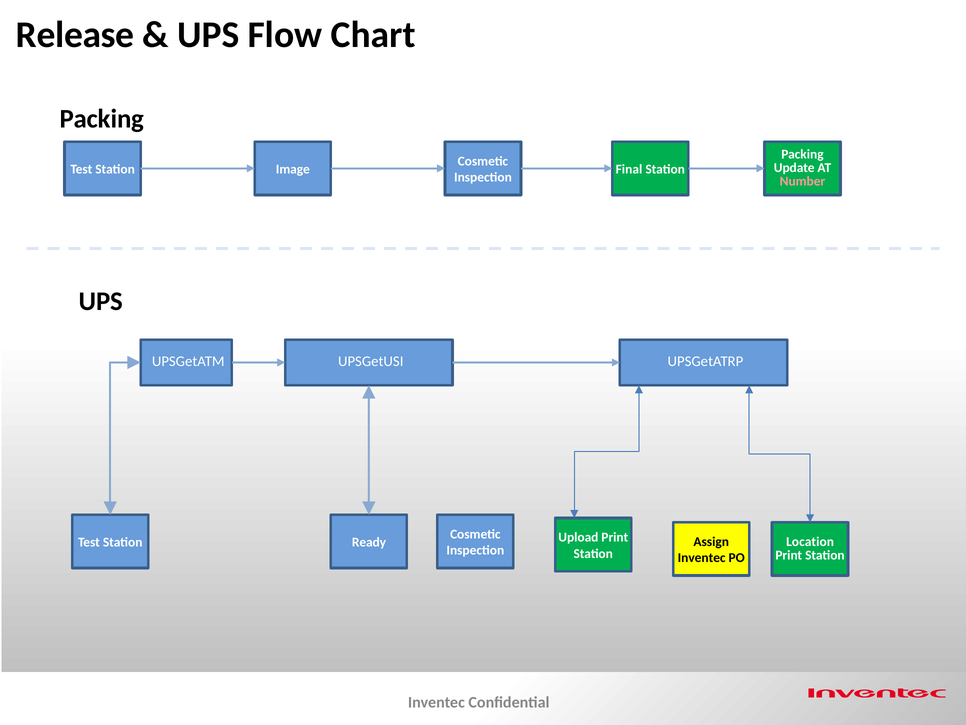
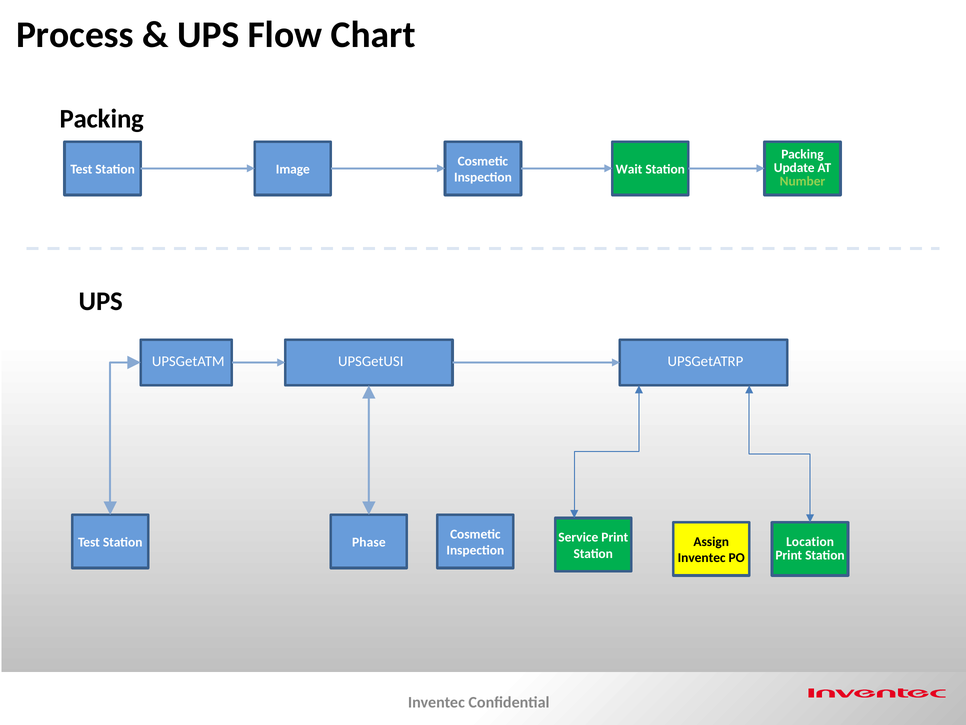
Release: Release -> Process (75, 35)
Final: Final -> Wait (629, 169)
Number colour: pink -> light green (802, 181)
Ready: Ready -> Phase (369, 542)
Upload: Upload -> Service (578, 537)
